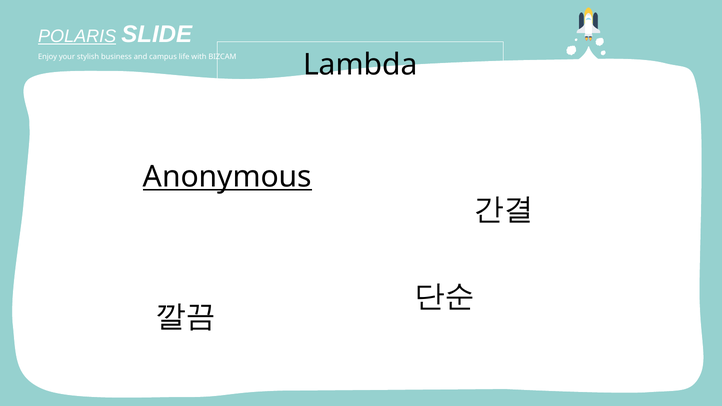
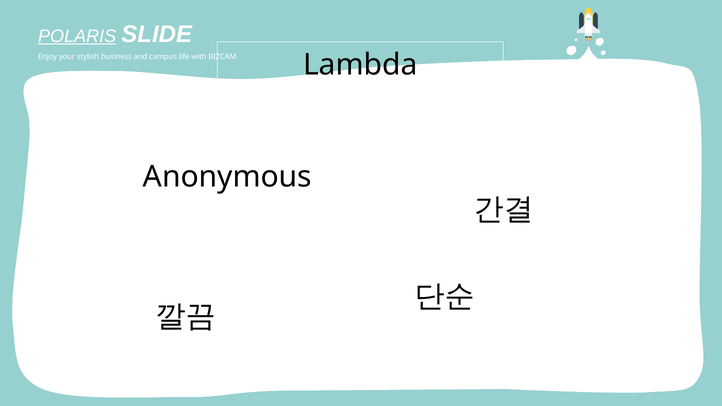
Anonymous underline: present -> none (227, 177)
